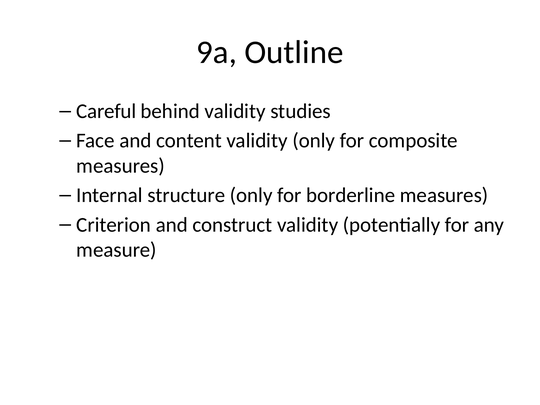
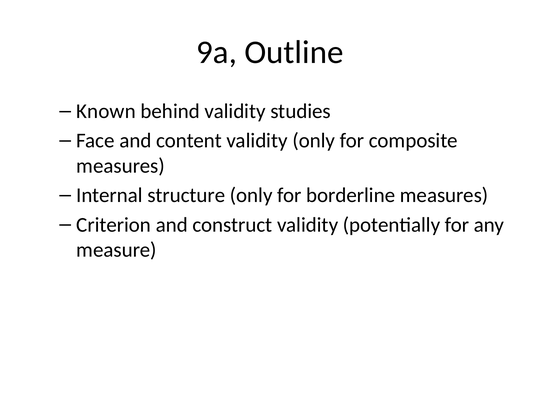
Careful: Careful -> Known (106, 111)
